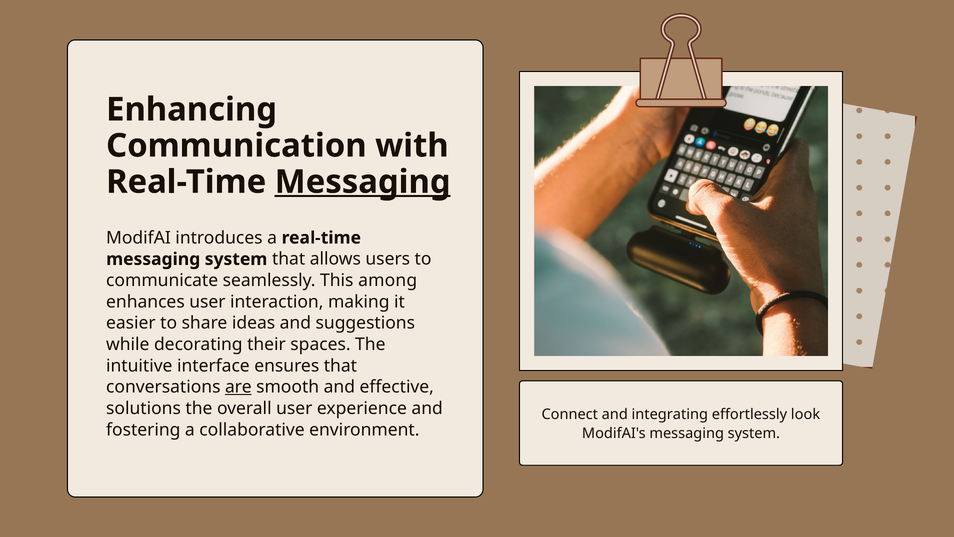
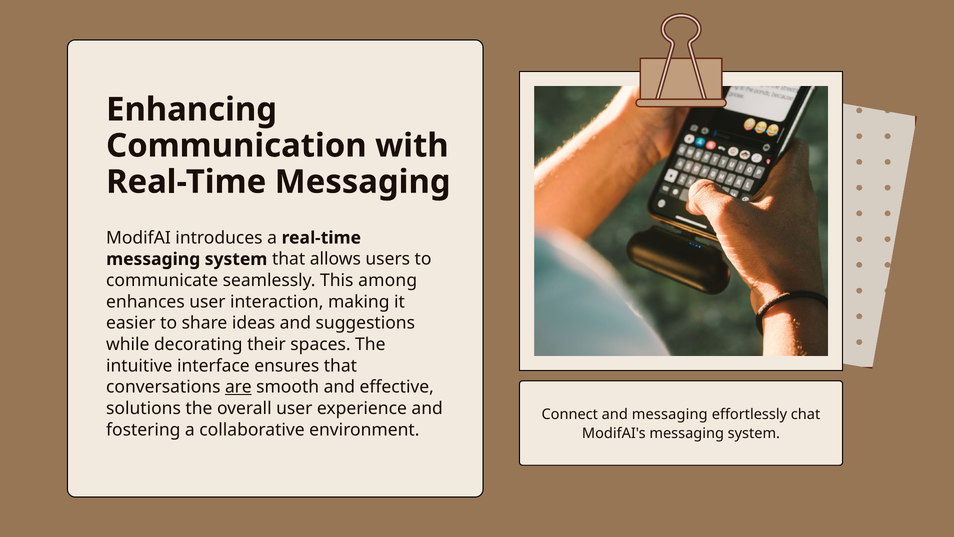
Messaging underline: present -> none (363, 182)
and integrating: integrating -> messaging (670, 414)
look: look -> chat (806, 414)
